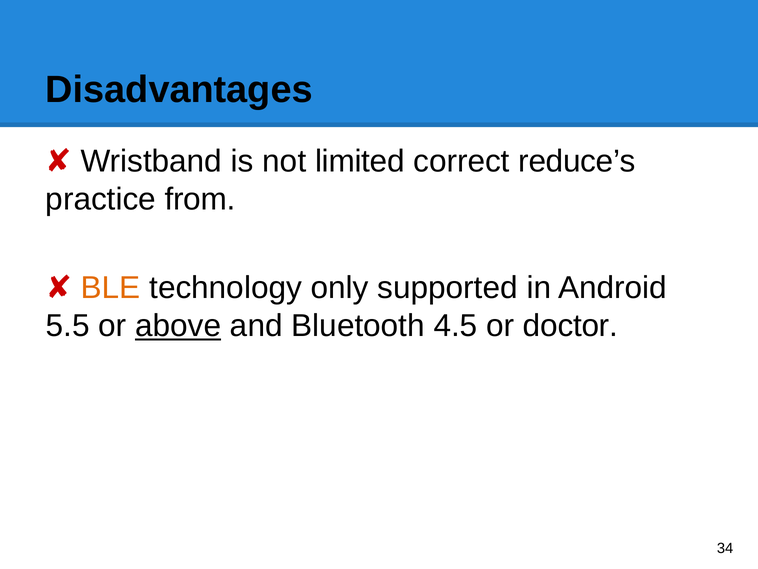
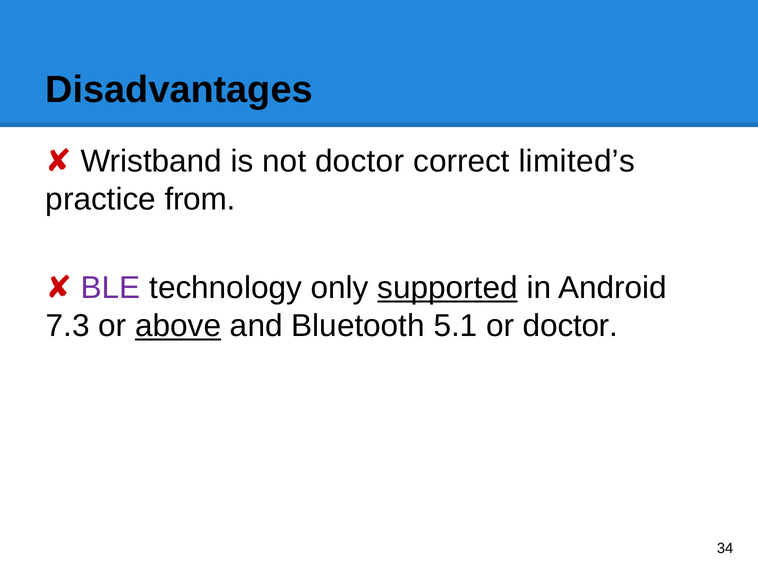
not limited: limited -> doctor (360, 161)
reduce’s: reduce’s -> limited’s (577, 161)
BLE colour: orange -> purple (111, 288)
supported underline: none -> present (448, 288)
5.5: 5.5 -> 7.3 (68, 326)
4.5: 4.5 -> 5.1 (455, 326)
